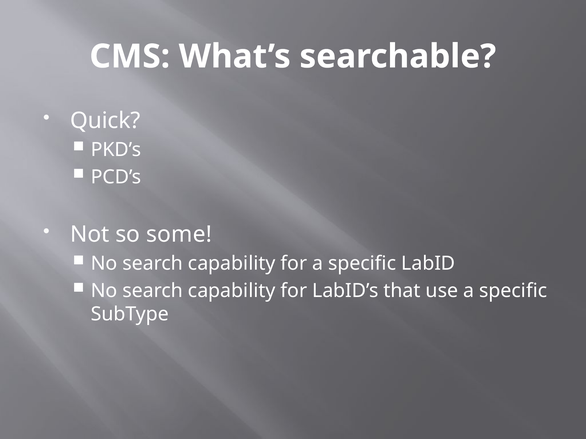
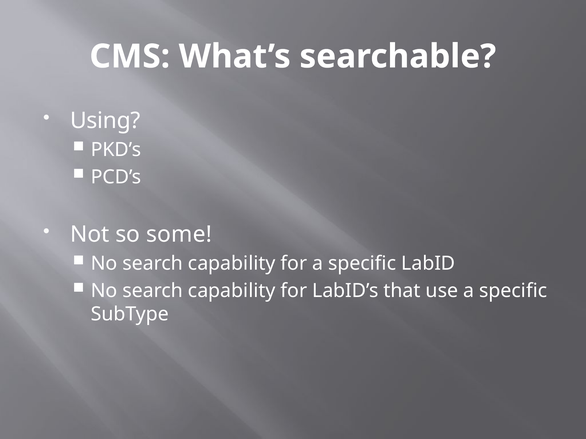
Quick: Quick -> Using (105, 121)
